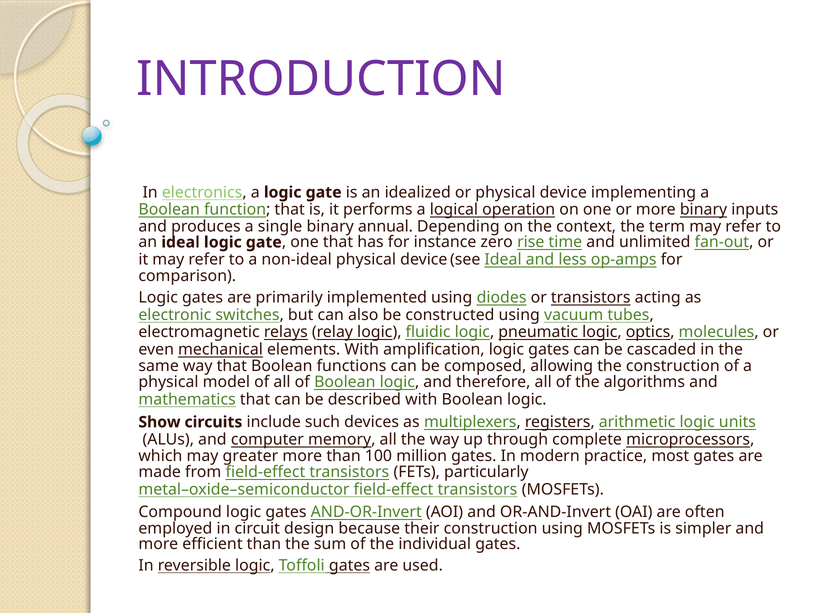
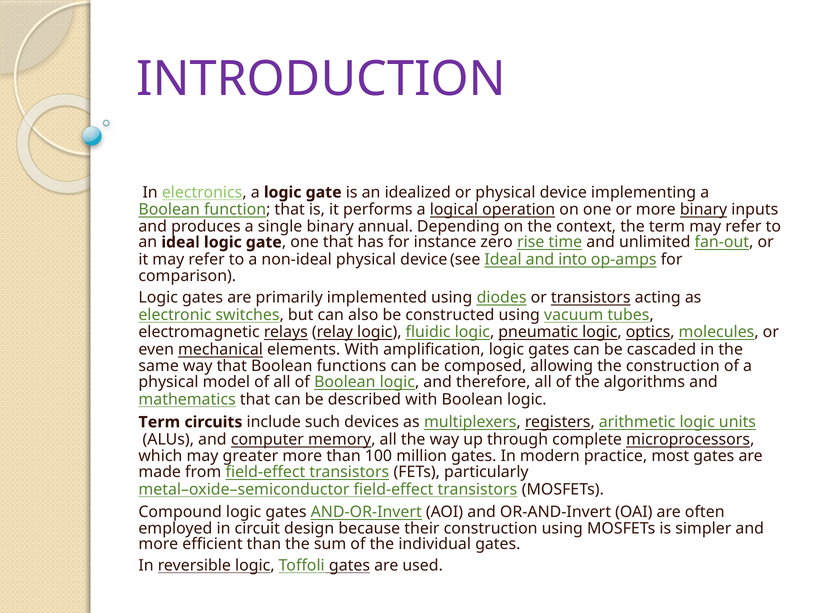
less: less -> into (573, 259)
Show: Show -> Term (159, 422)
